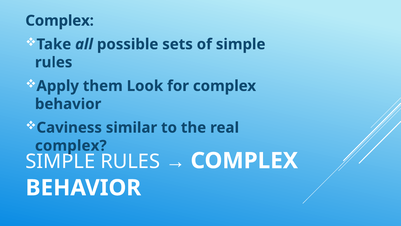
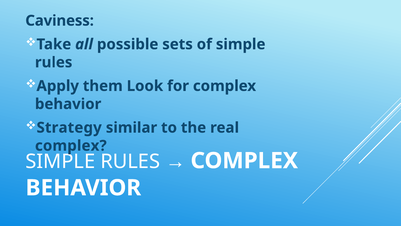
Complex: Complex -> Caviness (60, 21)
Caviness: Caviness -> Strategy (69, 127)
